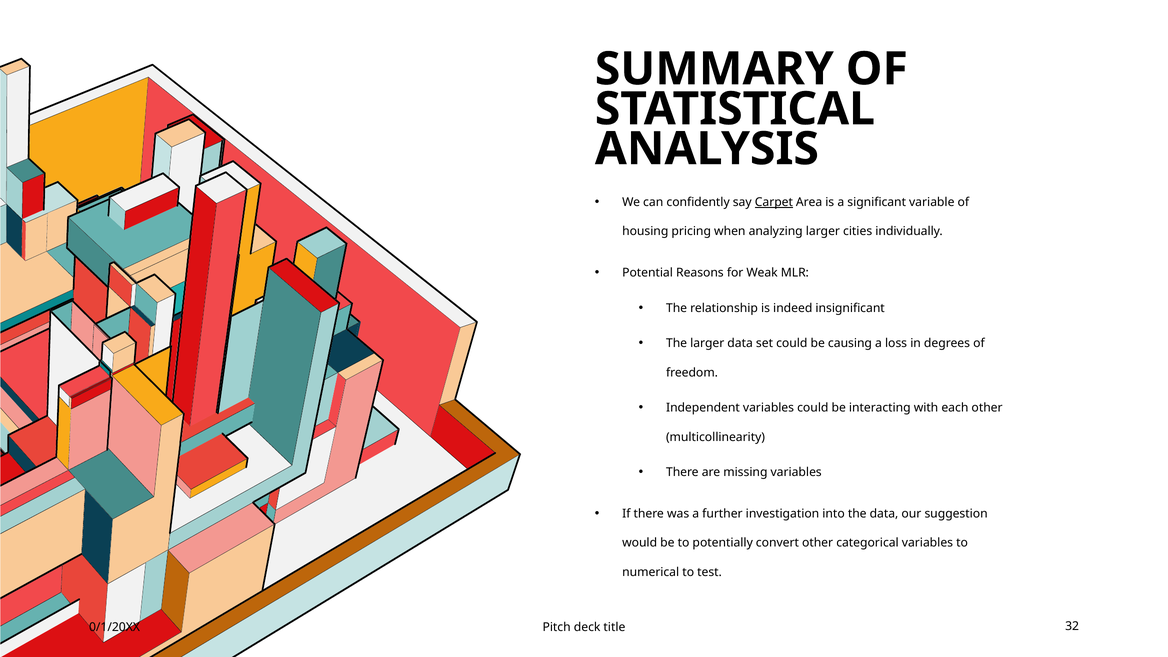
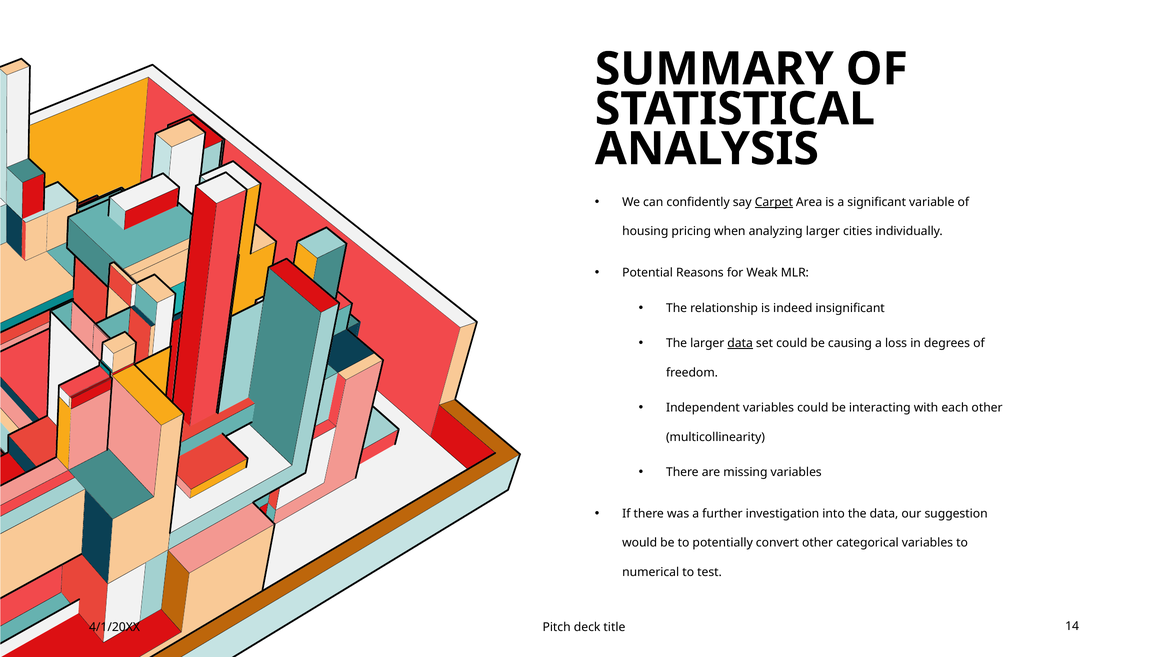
data underline: none -> present (740, 343)
0/1/20XX: 0/1/20XX -> 4/1/20XX (115, 627)
32: 32 -> 14 (1072, 626)
